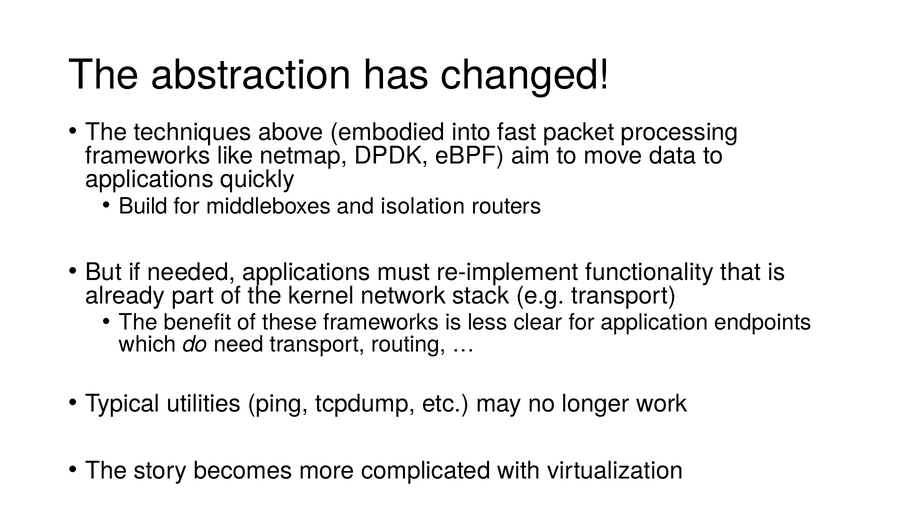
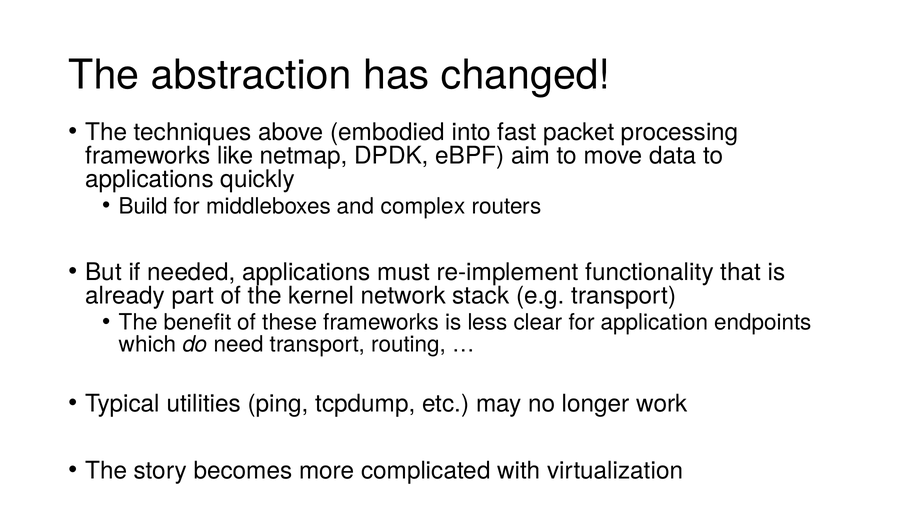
isolation: isolation -> complex (423, 206)
